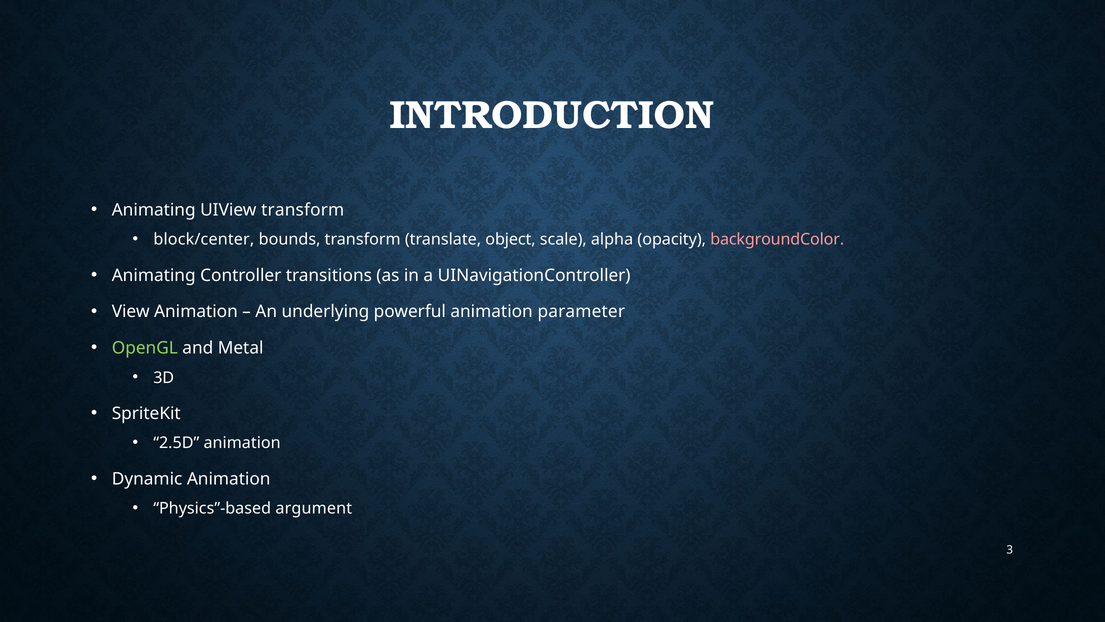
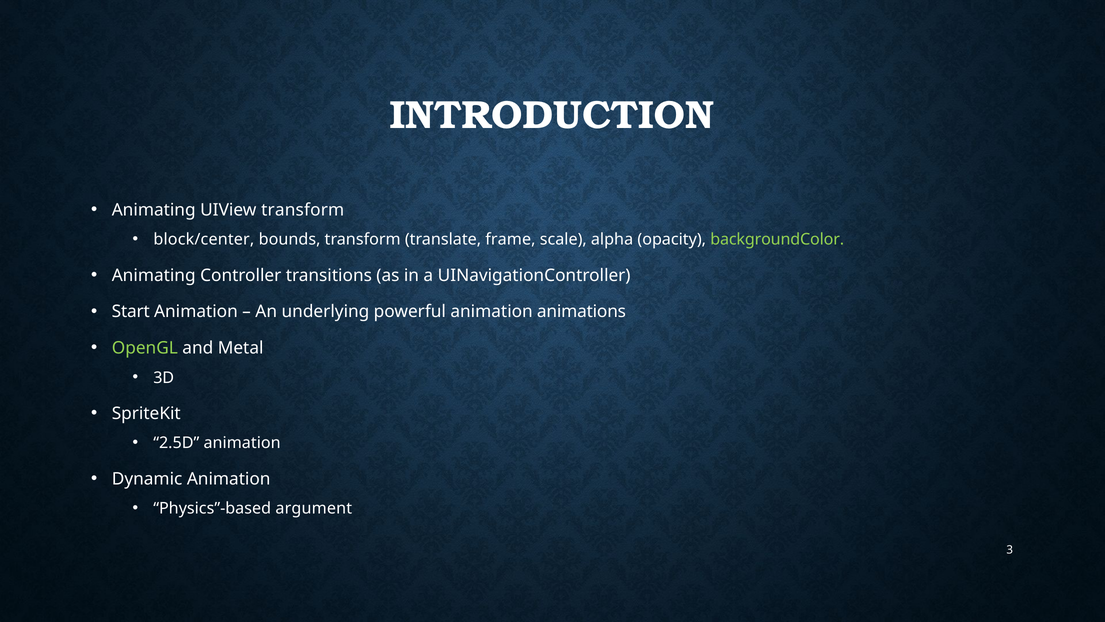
object: object -> frame (510, 239)
backgroundColor colour: pink -> light green (777, 239)
View: View -> Start (131, 312)
parameter: parameter -> animations (581, 312)
